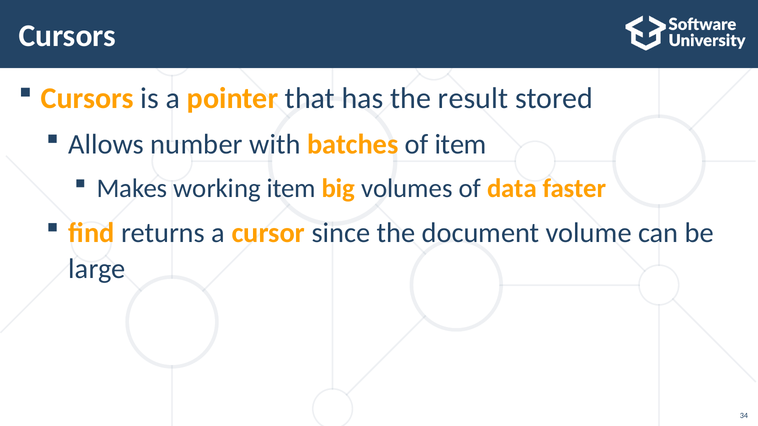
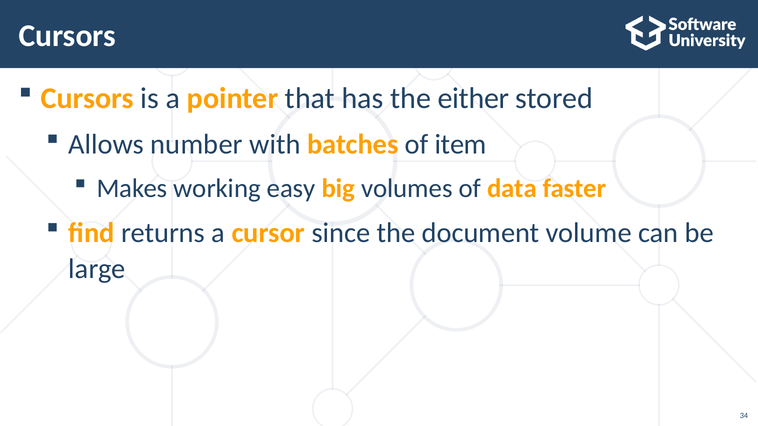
result: result -> either (473, 99)
working item: item -> easy (291, 189)
